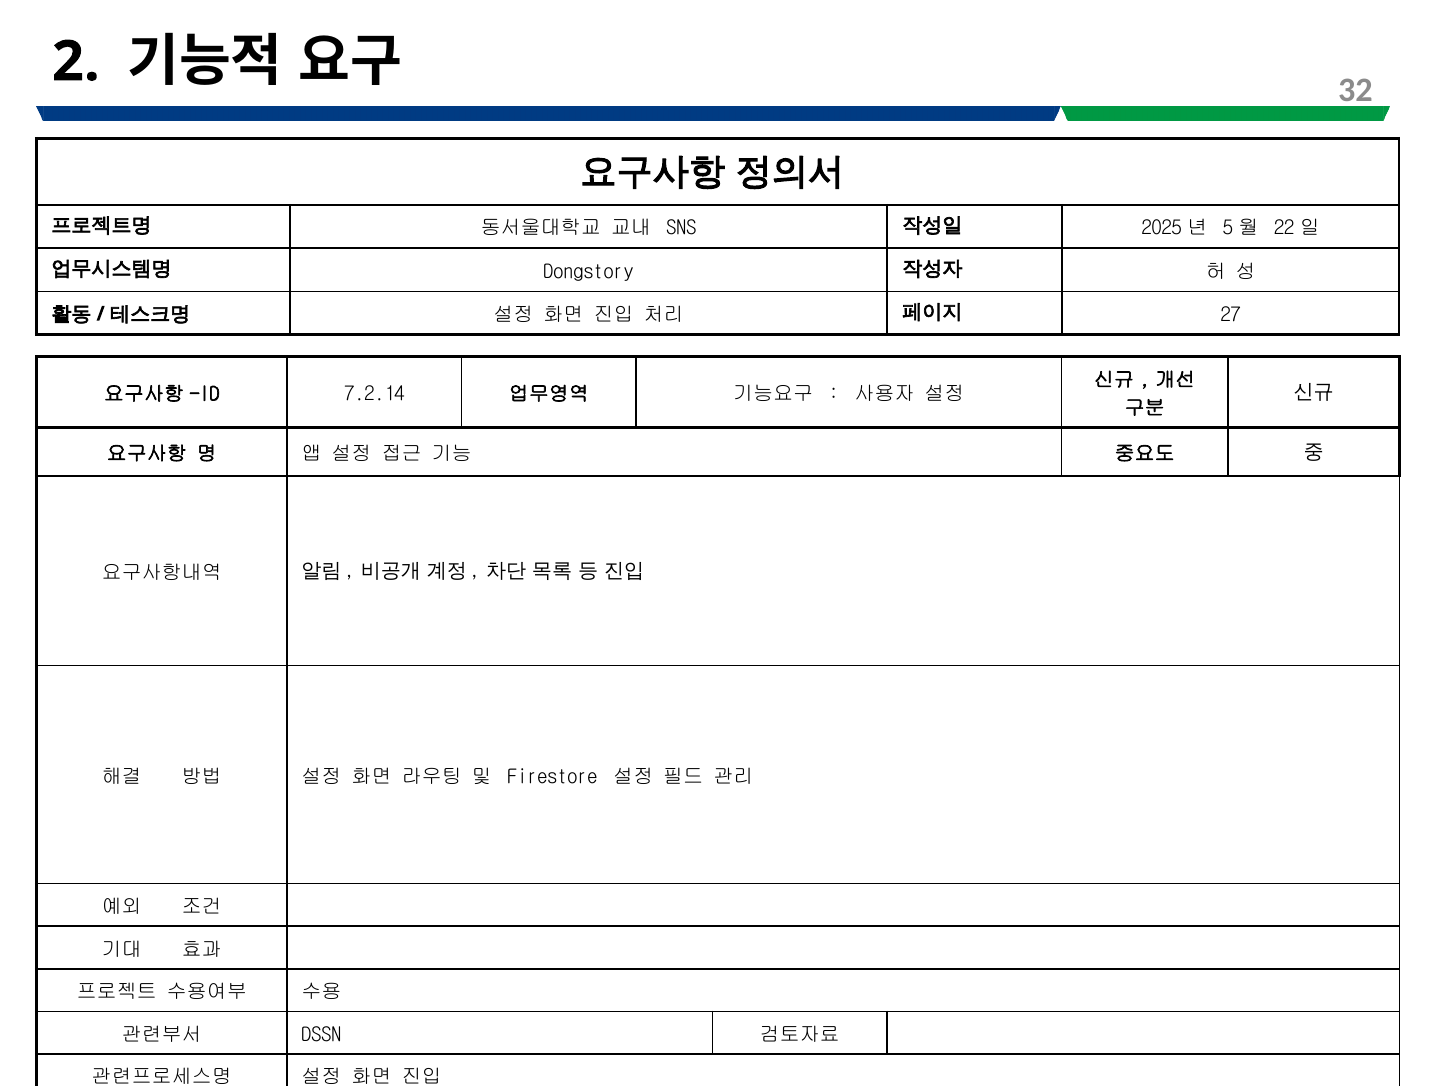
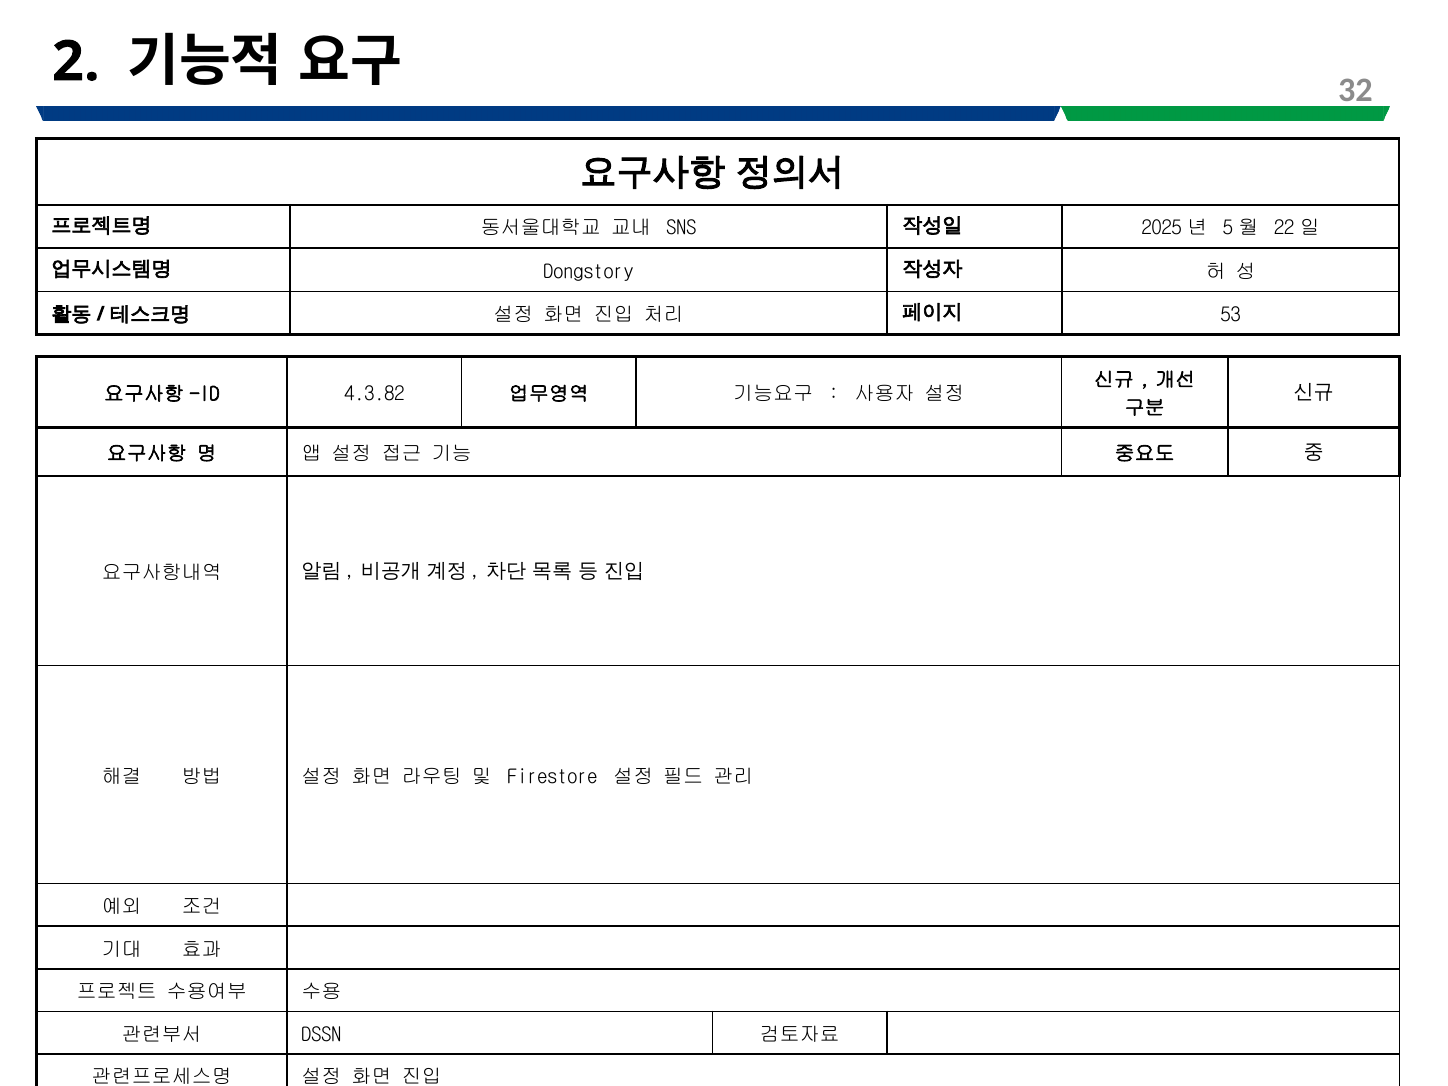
27: 27 -> 53 (1231, 315)
7.2.14: 7.2.14 -> 4.3.82 (374, 394)
